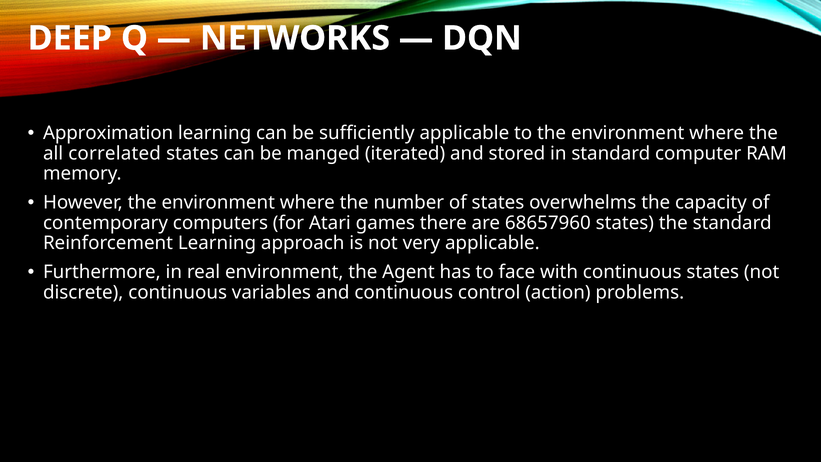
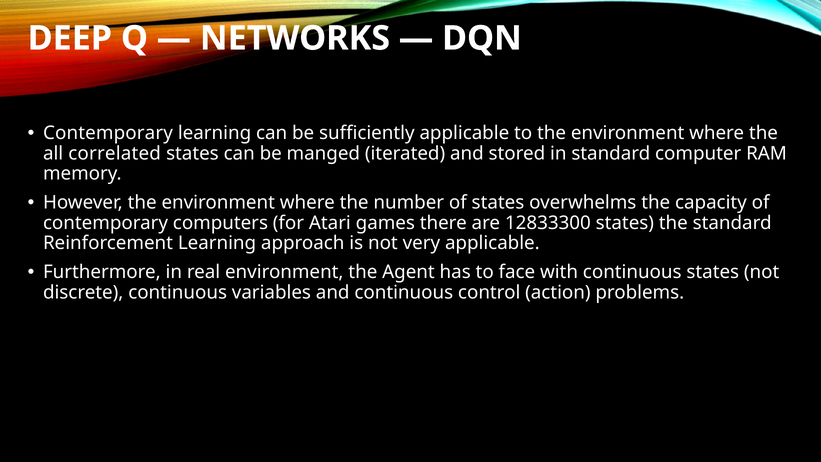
Approximation: Approximation -> Contemporary (108, 133)
68657960: 68657960 -> 12833300 (548, 223)
